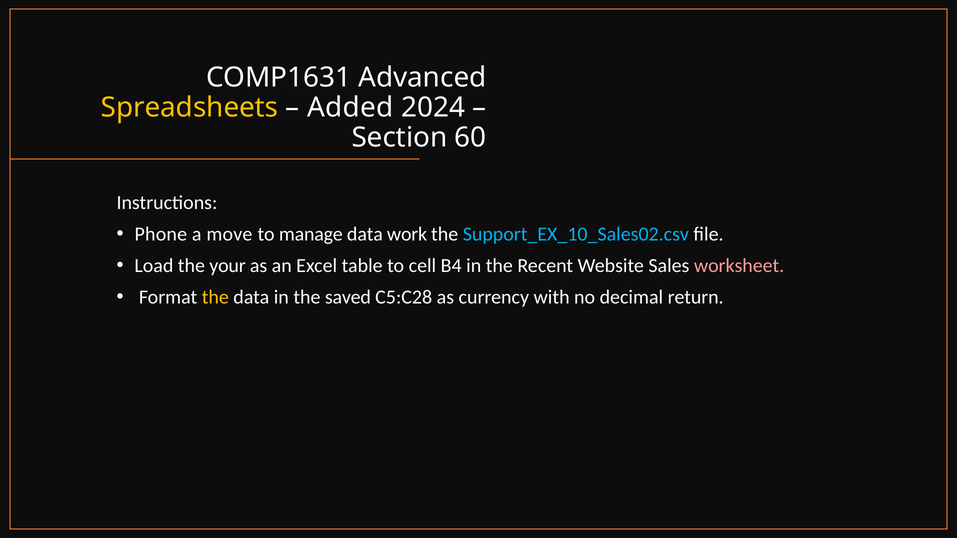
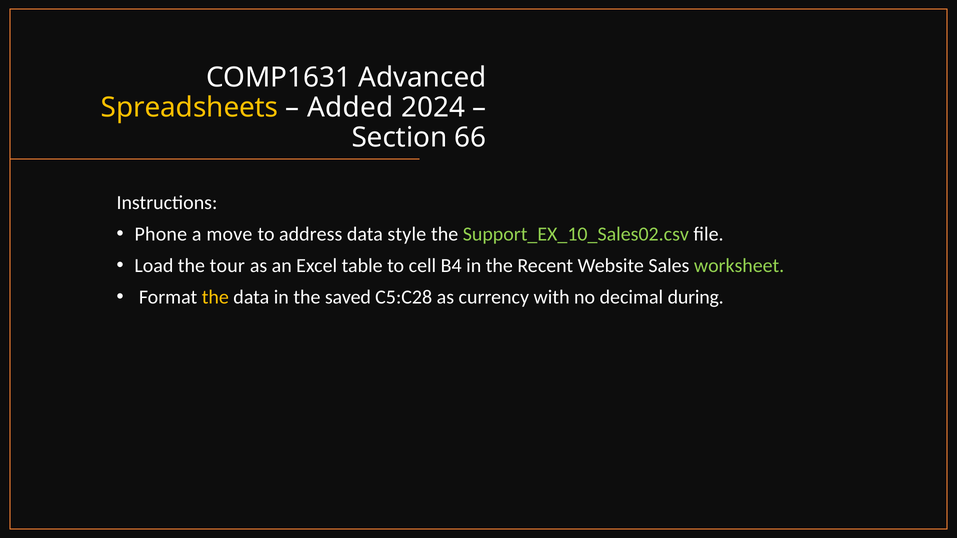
60: 60 -> 66 (470, 138)
manage: manage -> address (311, 234)
work: work -> style (407, 234)
Support_EX_10_Sales02.csv colour: light blue -> light green (576, 234)
your: your -> tour (227, 266)
worksheet colour: pink -> light green (739, 266)
return: return -> during (696, 297)
